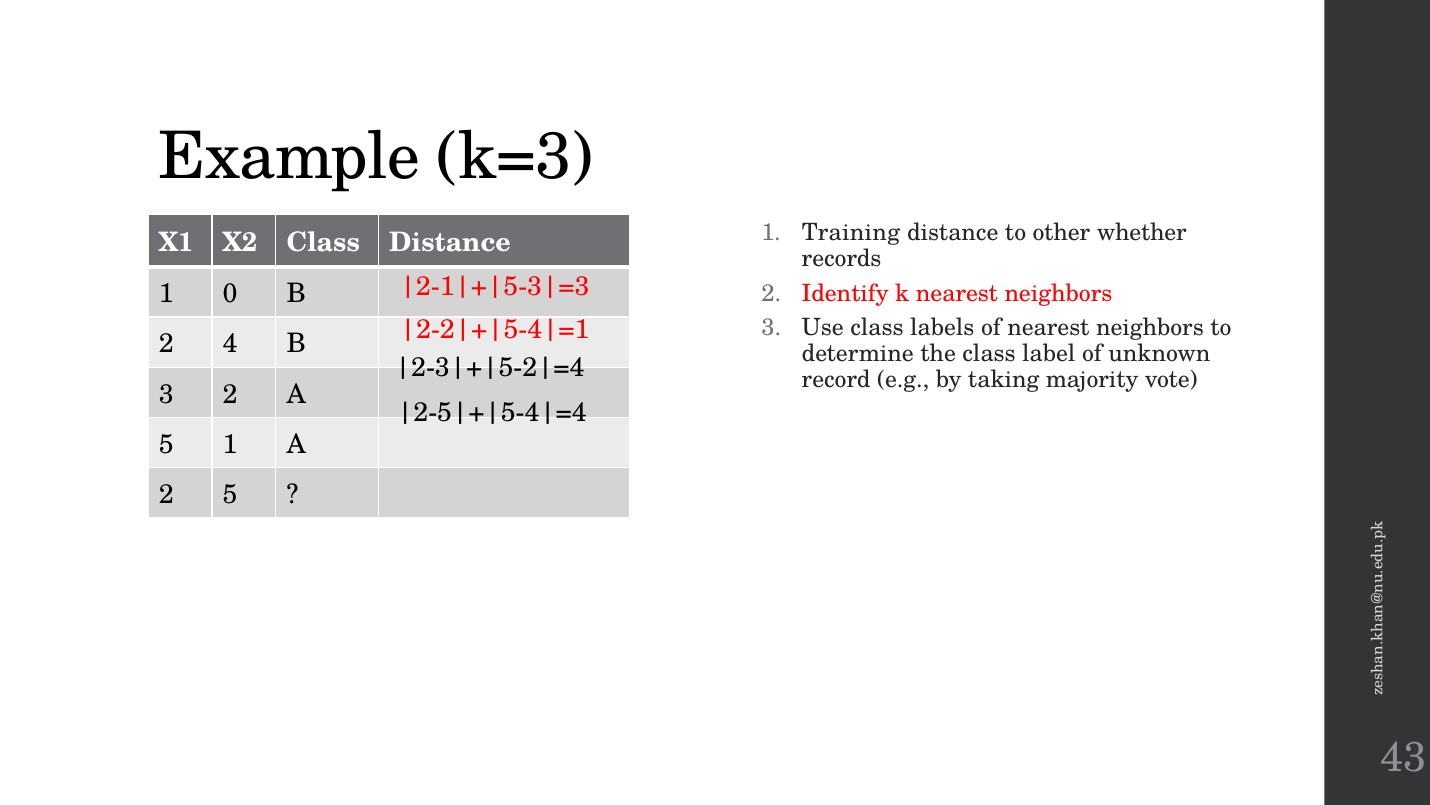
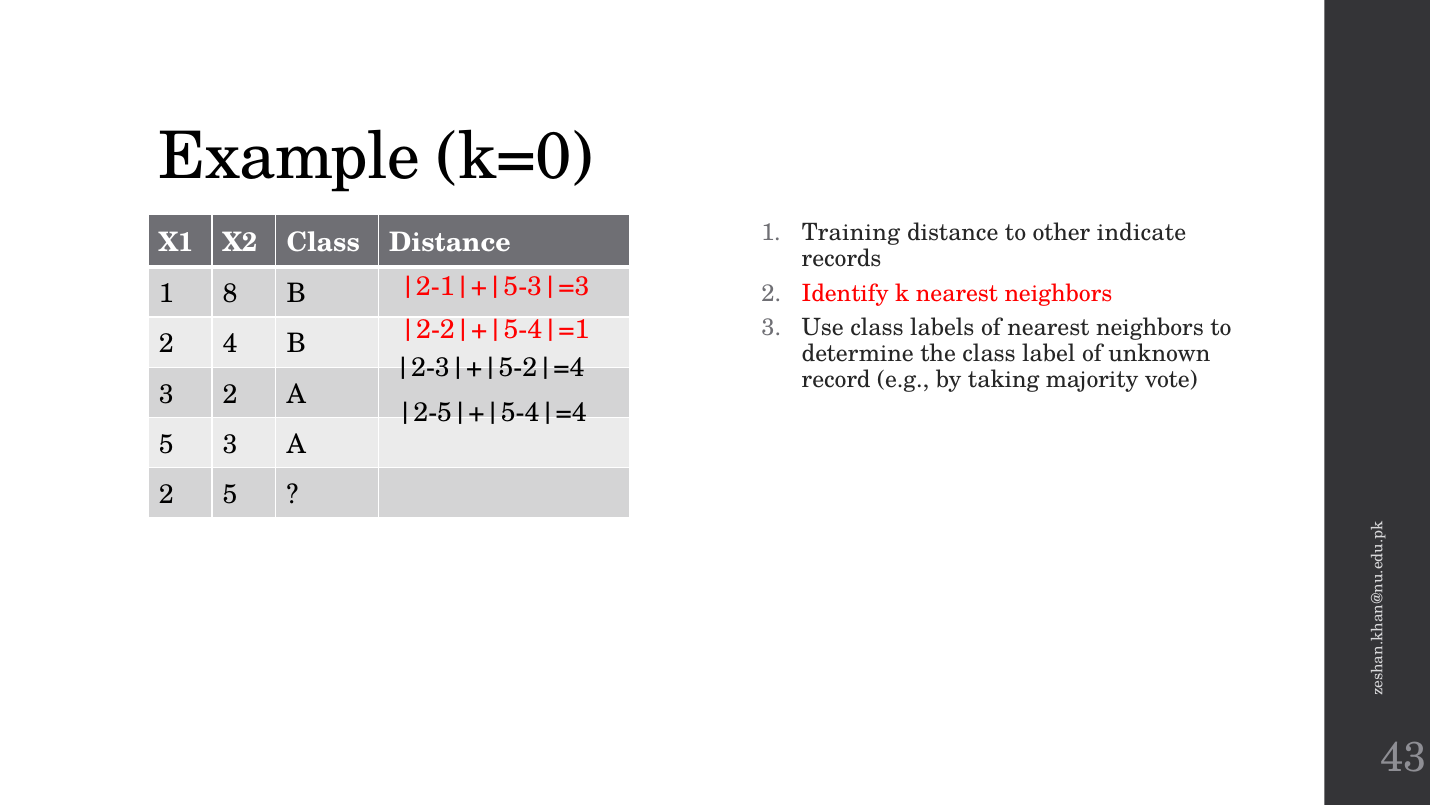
k=3: k=3 -> k=0 (515, 157)
whether: whether -> indicate (1142, 233)
0: 0 -> 8 (230, 294)
5 1: 1 -> 3 (230, 444)
